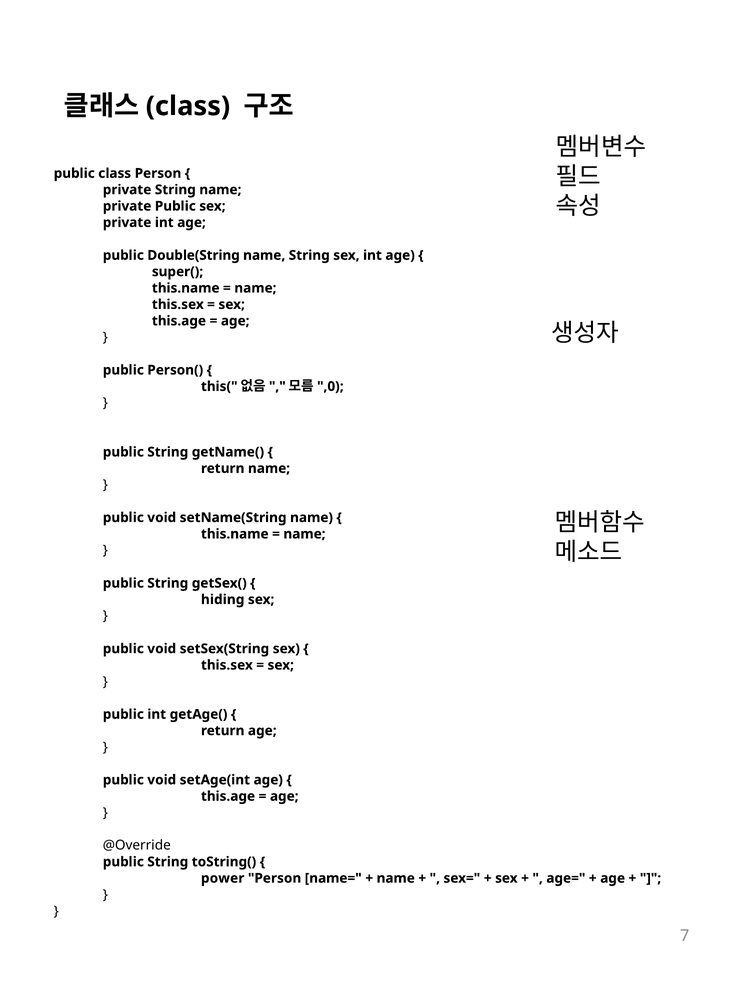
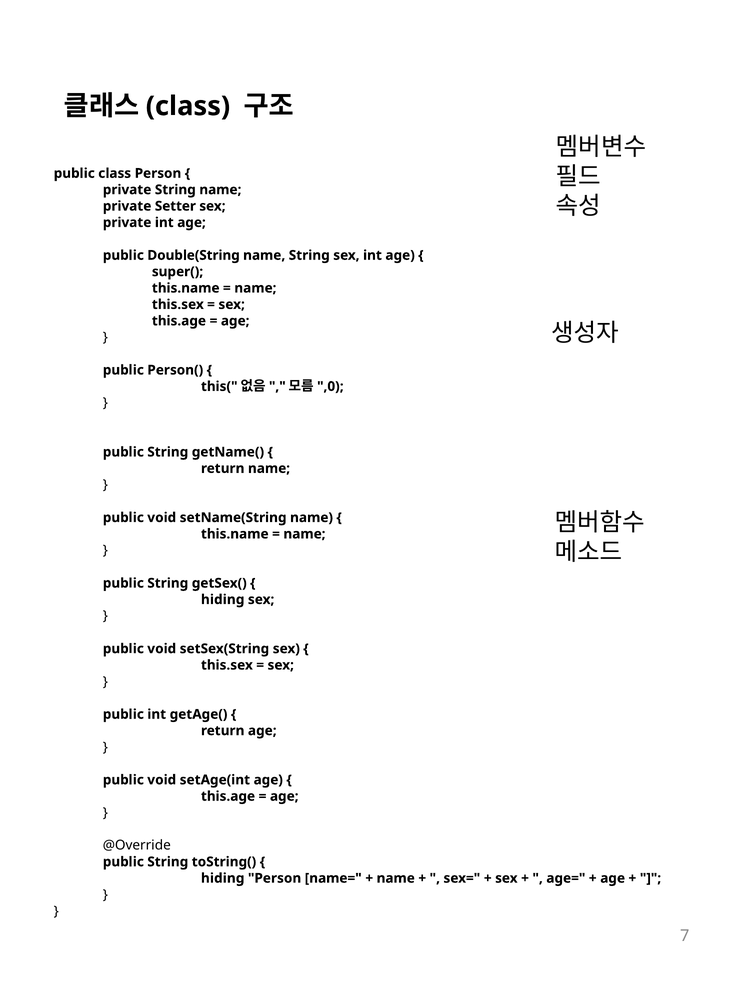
private Public: Public -> Setter (175, 206)
power: power -> hiding (223, 878)
